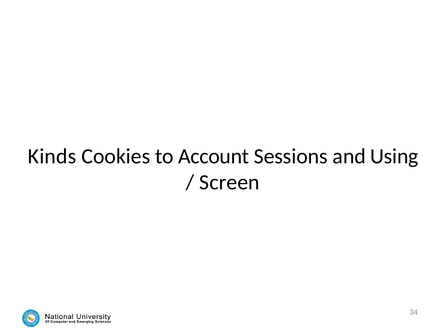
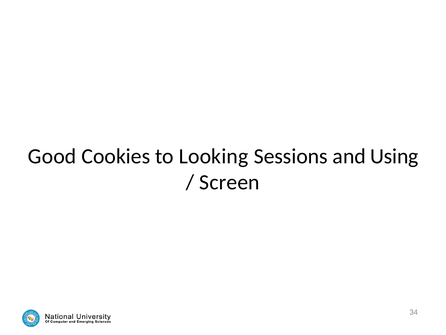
Kinds: Kinds -> Good (52, 156)
Account: Account -> Looking (214, 156)
